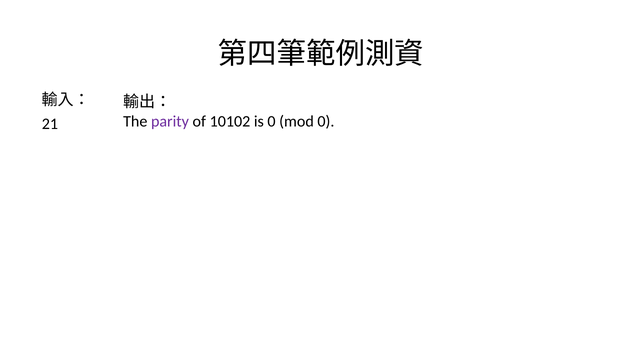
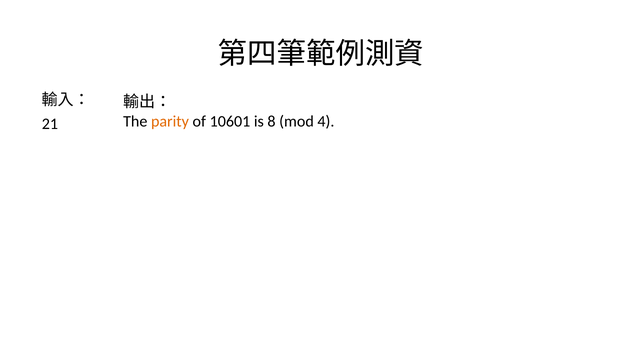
parity colour: purple -> orange (170, 121)
10102: 10102 -> 10601 (230, 121)
is 0: 0 -> 8 (272, 121)
mod 0: 0 -> 4 (326, 121)
